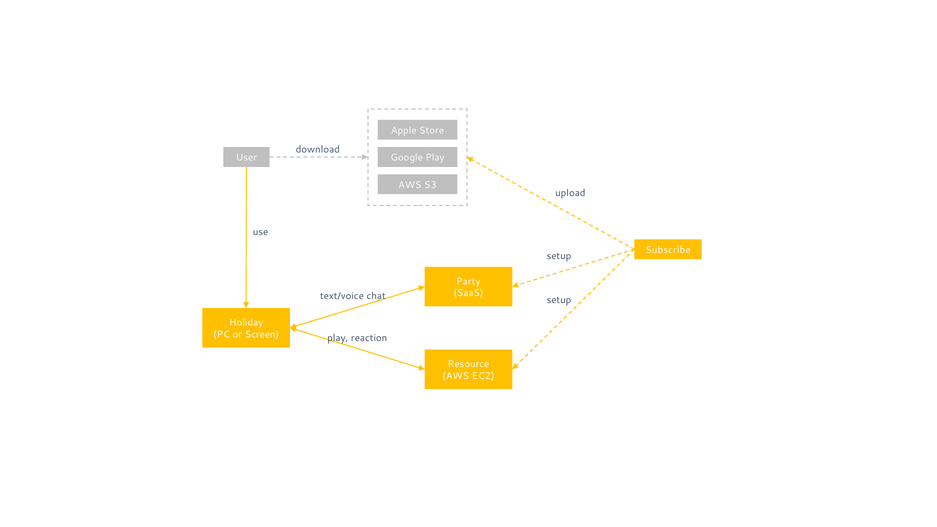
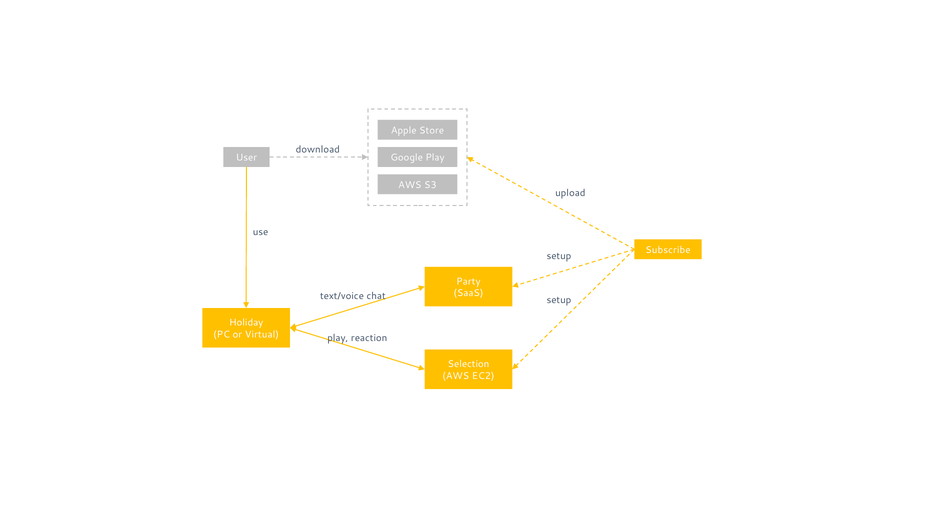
Screen: Screen -> Virtual (262, 334)
Resource: Resource -> Selection (468, 364)
